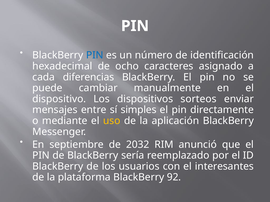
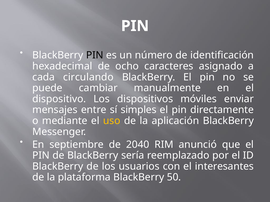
PIN colour: blue -> black (95, 55)
diferencias: diferencias -> circulando (88, 77)
sorteos: sorteos -> móviles (199, 99)
2032: 2032 -> 2040 (138, 145)
92: 92 -> 50 (174, 178)
